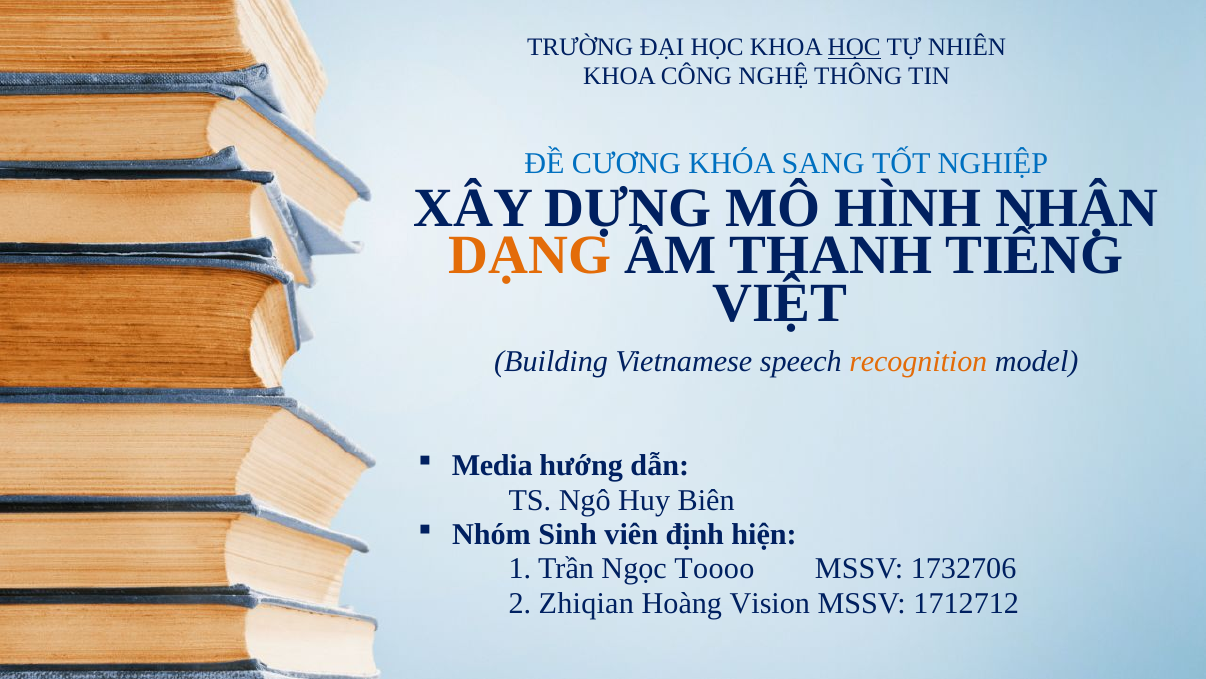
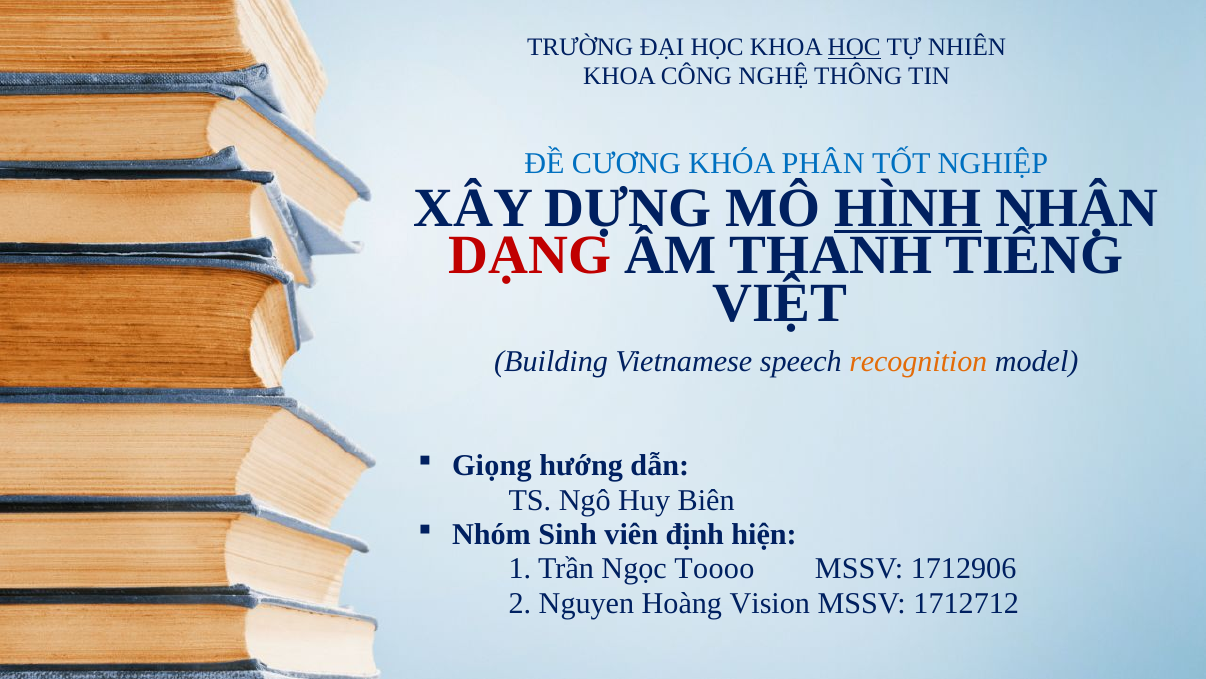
SANG: SANG -> PHÂN (823, 163)
HÌNH underline: none -> present (908, 208)
DẠNG colour: orange -> red (530, 256)
Media: Media -> Giọng (492, 465)
1732706: 1732706 -> 1712906 (964, 569)
Zhiqian: Zhiqian -> Nguyen (586, 603)
